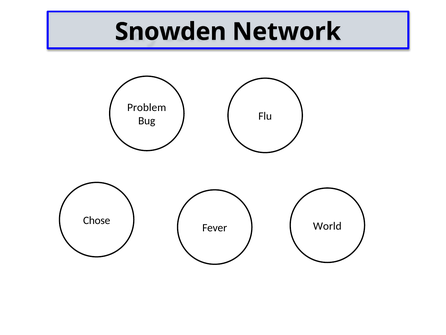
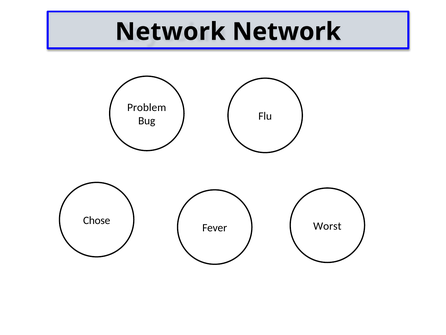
Snowden: Snowden -> Network (170, 32)
World: World -> Worst (327, 226)
